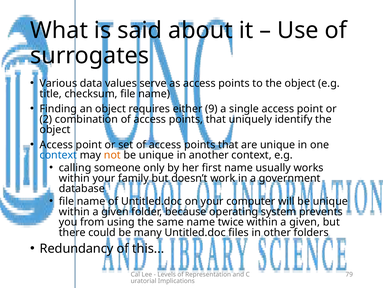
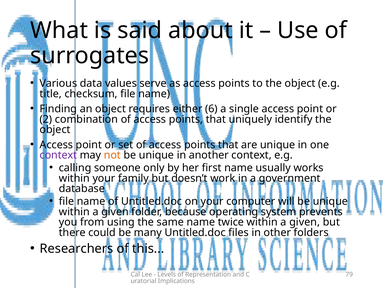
9: 9 -> 6 (211, 109)
context colour: blue -> purple (58, 155)
Redundancy: Redundancy -> Researchers (77, 248)
